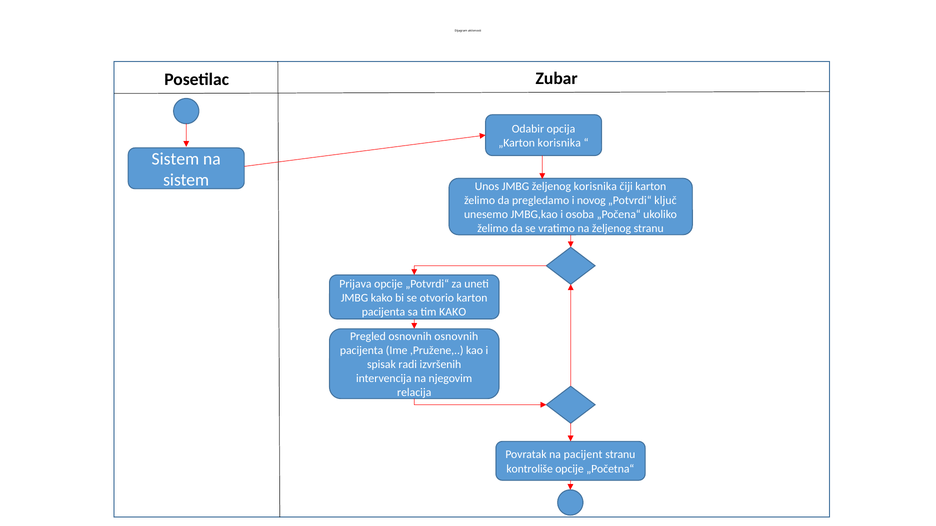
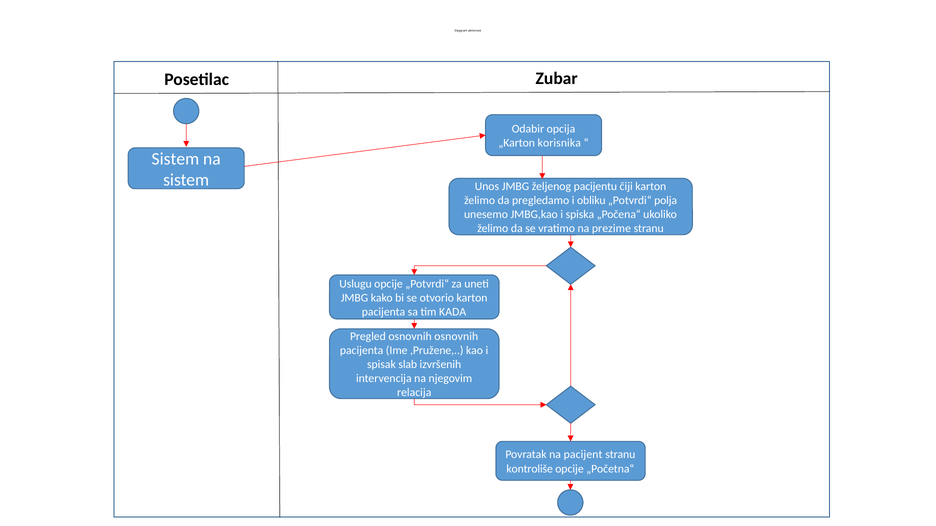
željenog korisnika: korisnika -> pacijentu (595, 186)
novog: novog -> obliku (591, 200)
ključ: ključ -> polja (666, 200)
osoba: osoba -> spiska (580, 215)
na željenog: željenog -> prezime (611, 229)
Prijava: Prijava -> Uslugu (355, 284)
tim KAKO: KAKO -> KADA (453, 312)
radi: radi -> slab (408, 365)
